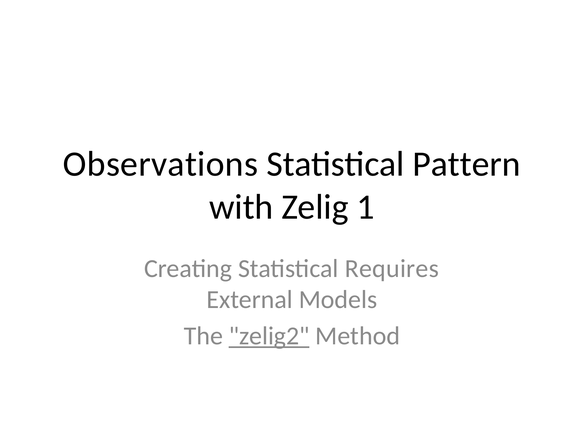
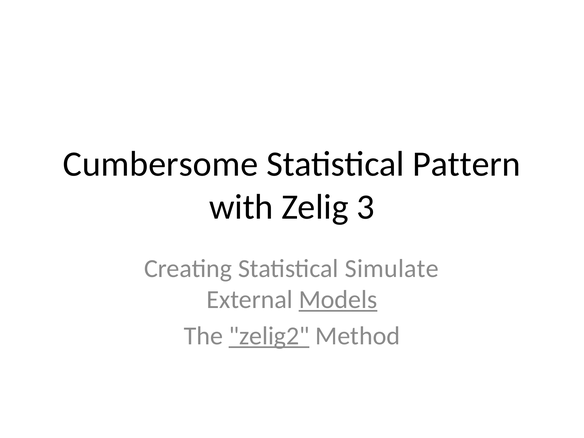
Observations: Observations -> Cumbersome (161, 164)
1: 1 -> 3 (366, 207)
Requires: Requires -> Simulate (392, 269)
Models underline: none -> present (338, 300)
